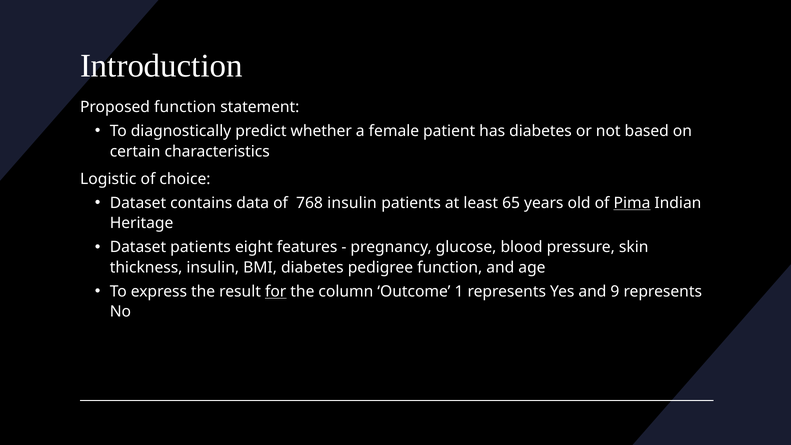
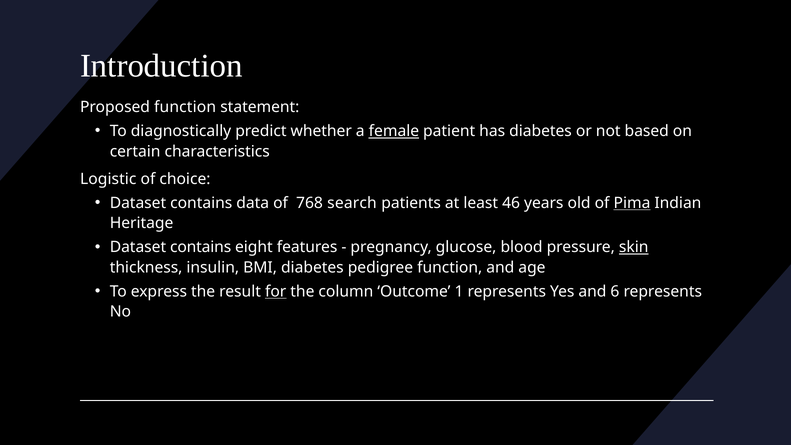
female underline: none -> present (394, 131)
768 insulin: insulin -> search (352, 203)
65: 65 -> 46 (511, 203)
patients: patients -> contains (201, 247)
skin underline: none -> present (634, 247)
9: 9 -> 6 (615, 291)
